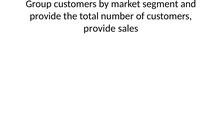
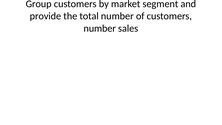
provide: provide -> number (100, 28)
